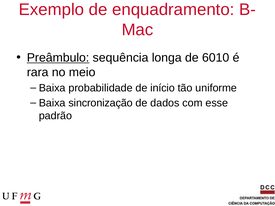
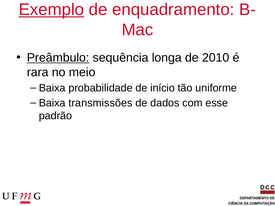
Exemplo underline: none -> present (51, 10)
6010: 6010 -> 2010 (216, 58)
sincronização: sincronização -> transmissões (100, 103)
